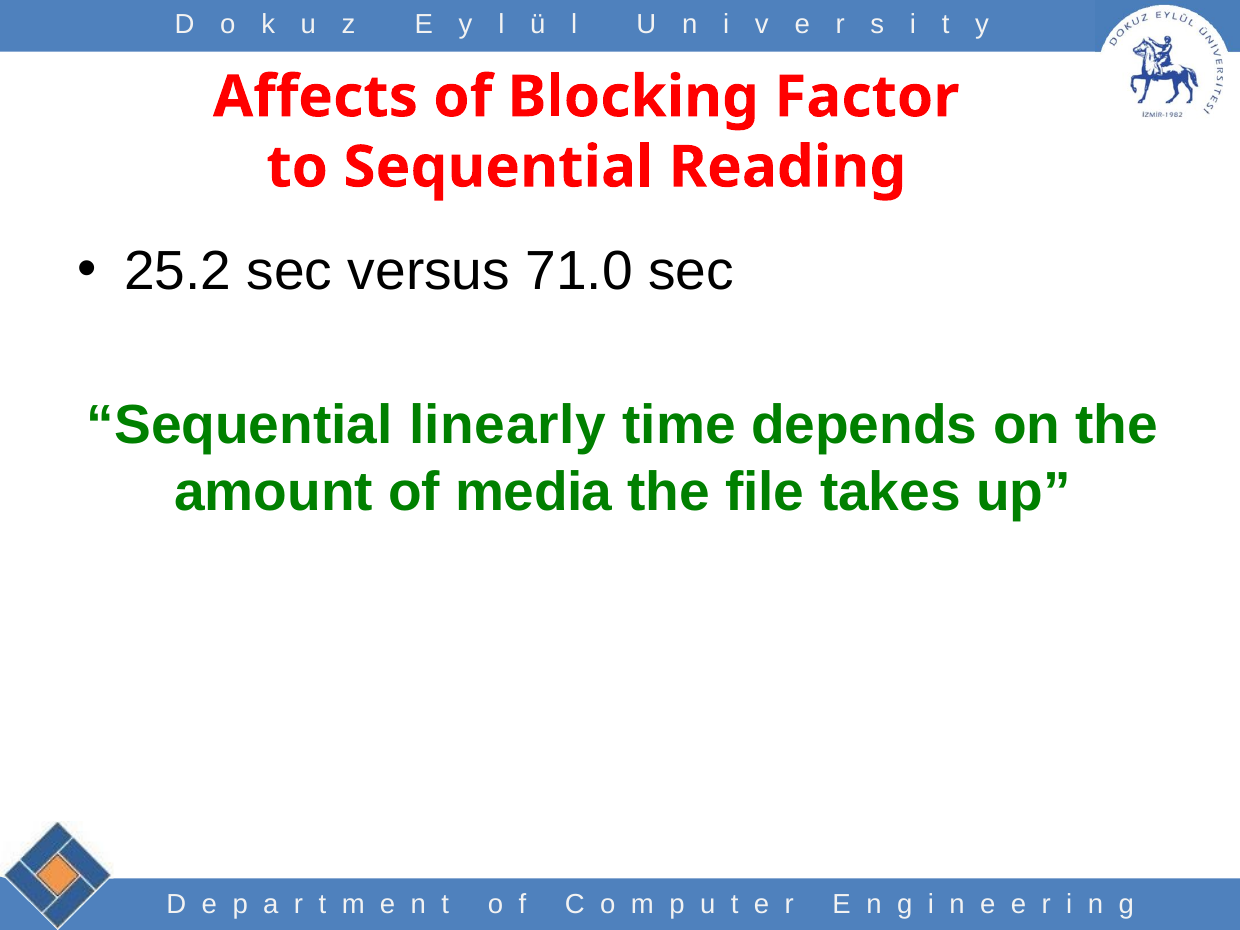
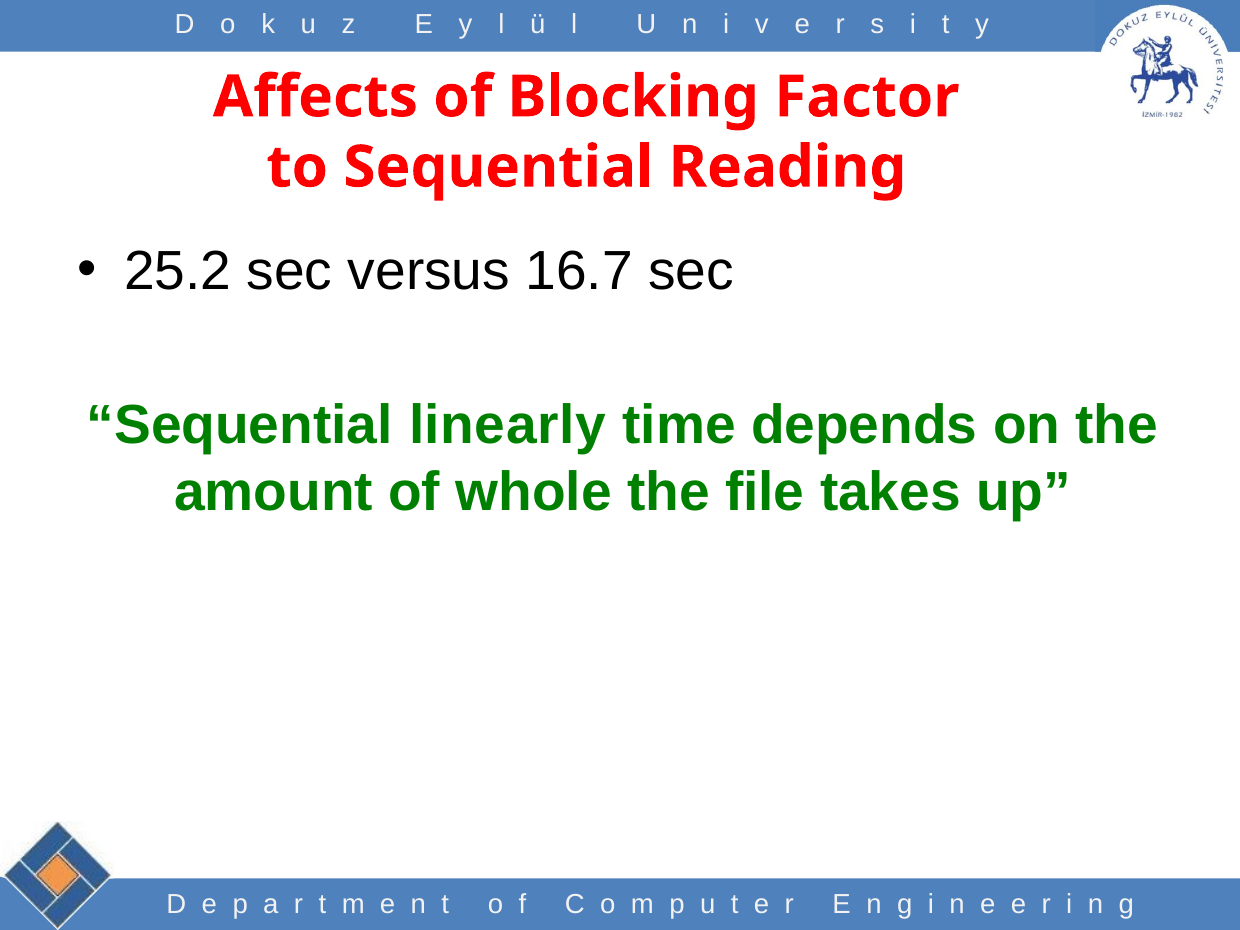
71.0: 71.0 -> 16.7 (579, 271)
media: media -> whole (534, 492)
